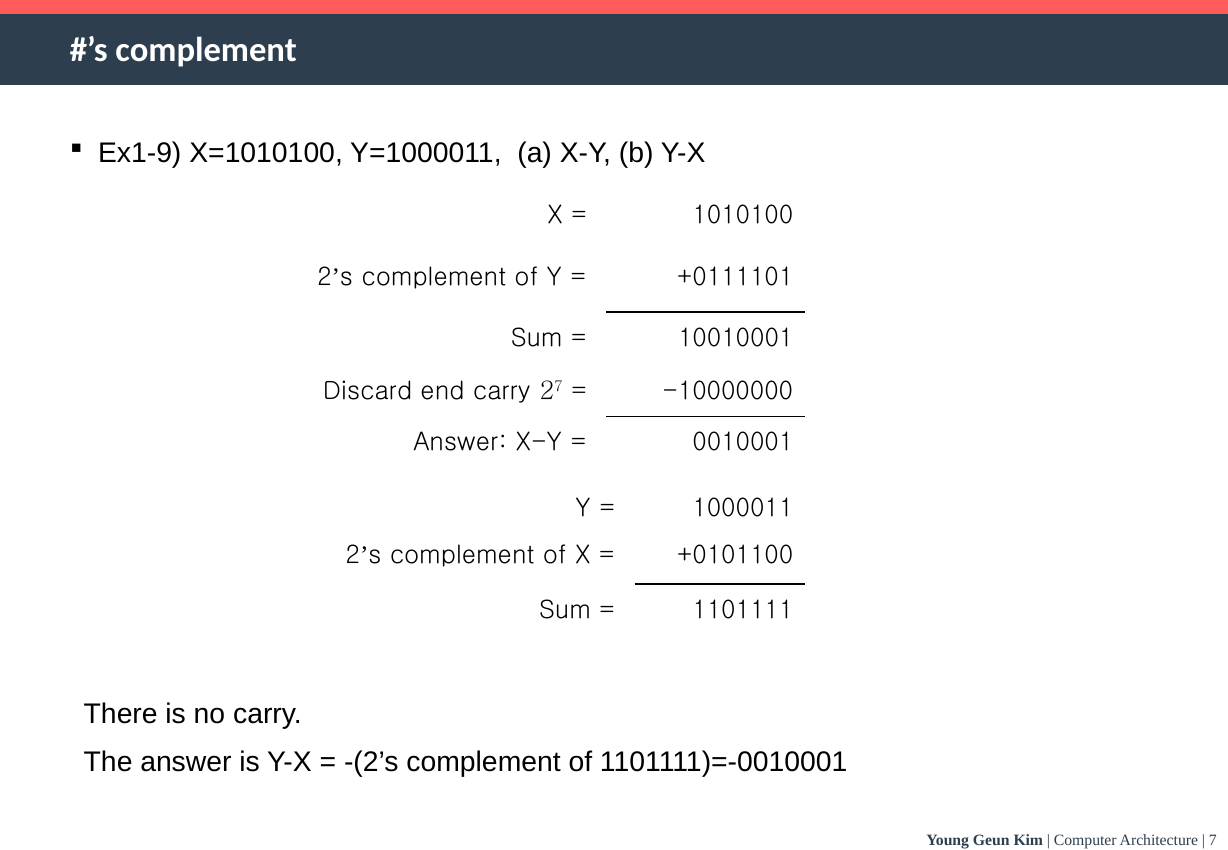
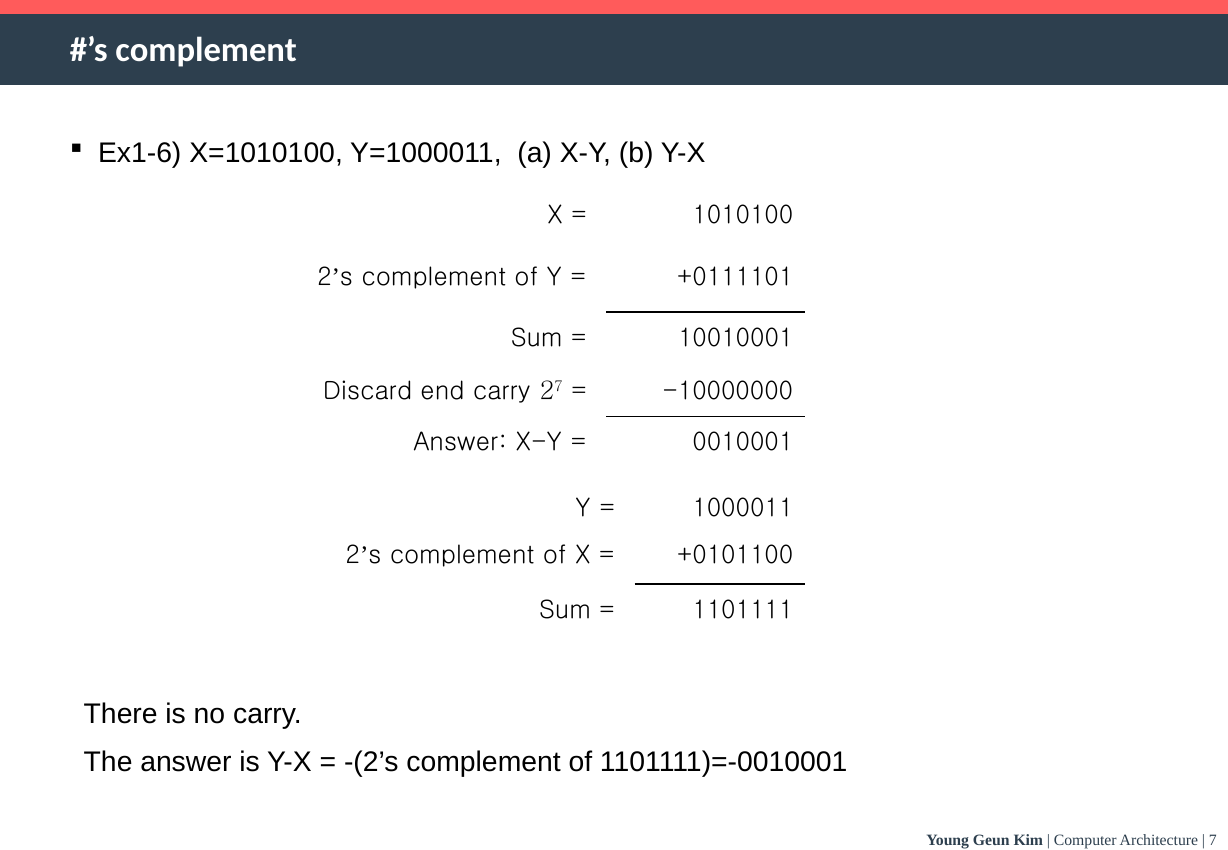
Ex1-9: Ex1-9 -> Ex1-6 (140, 153)
